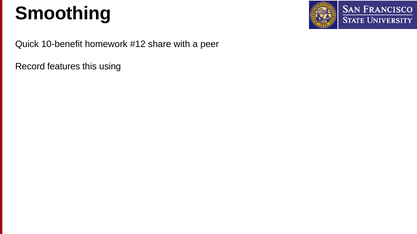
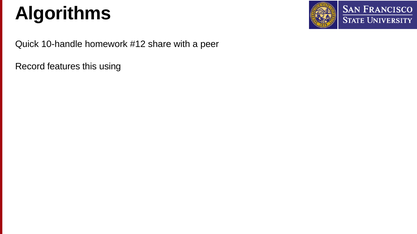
Smoothing: Smoothing -> Algorithms (63, 13)
10-benefit: 10-benefit -> 10-handle (62, 44)
